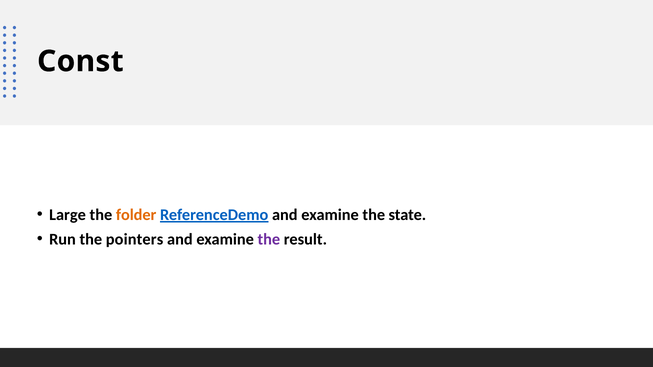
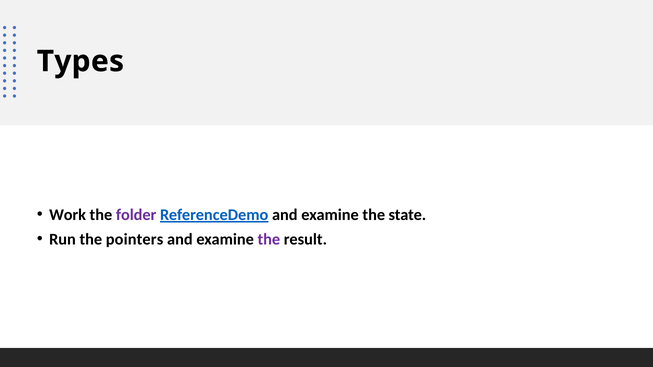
Const: Const -> Types (80, 61)
Large: Large -> Work (68, 215)
folder colour: orange -> purple (136, 215)
